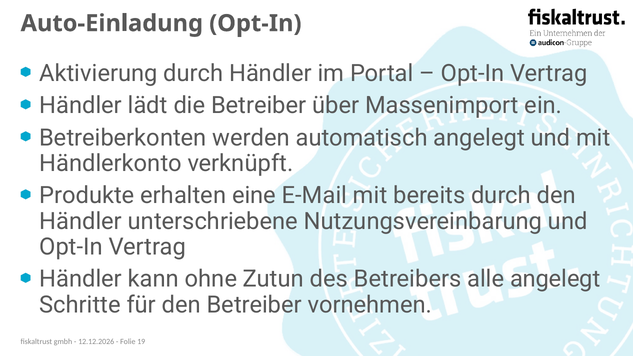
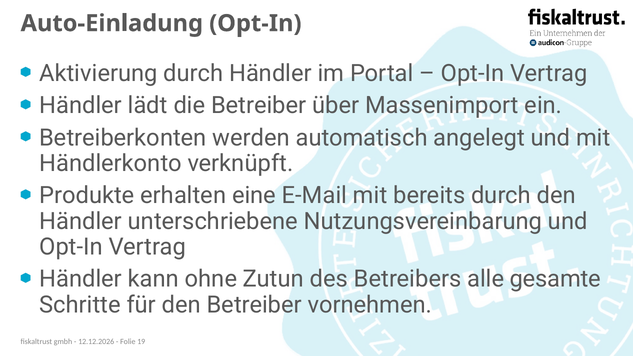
alle angelegt: angelegt -> gesamte (555, 279)
